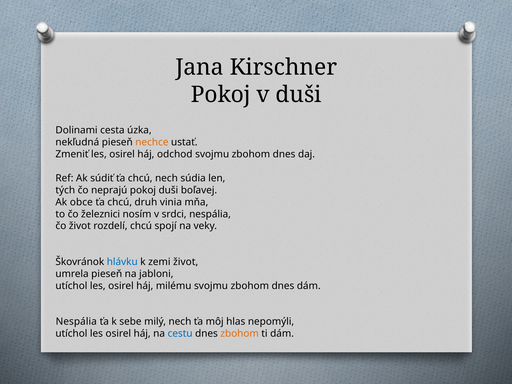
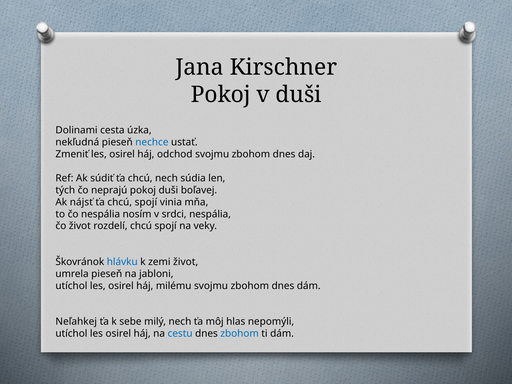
nechce colour: orange -> blue (152, 142)
obce: obce -> nájsť (81, 202)
ťa chcú druh: druh -> spojí (146, 202)
čo železnici: železnici -> nespália (101, 214)
Nespália: Nespália -> Neľahkej (76, 322)
zbohom colour: orange -> blue (240, 334)
